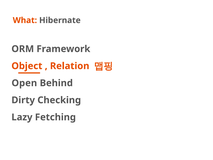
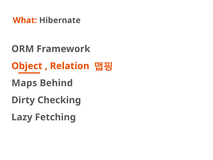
Open: Open -> Maps (24, 83)
